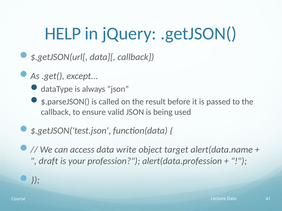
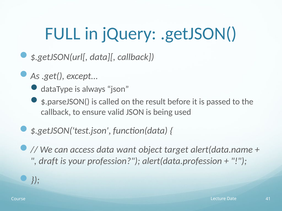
HELP: HELP -> FULL (63, 34)
write: write -> want (126, 150)
